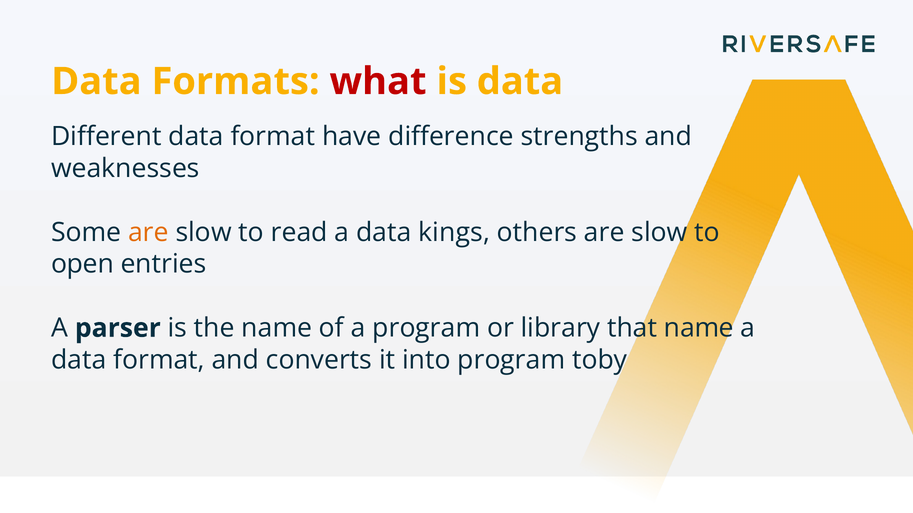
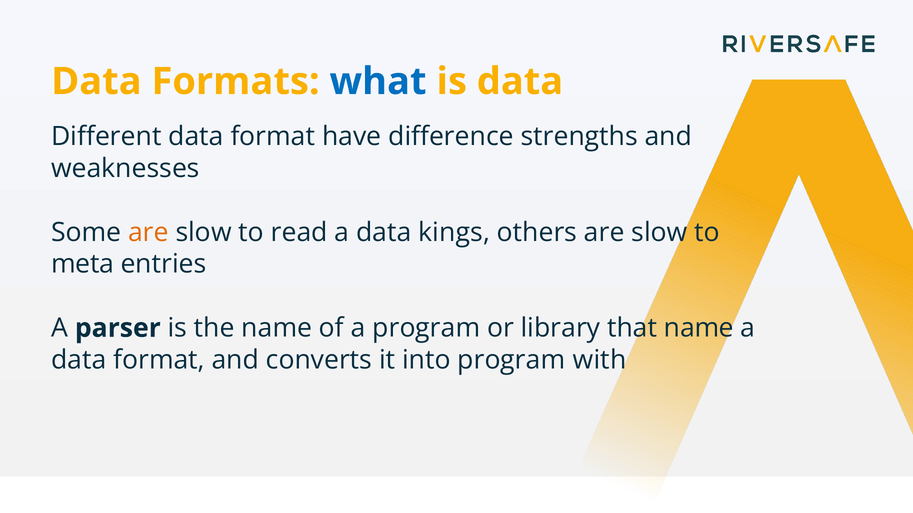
what colour: red -> blue (378, 82)
open: open -> meta (83, 264)
toby: toby -> with (600, 360)
